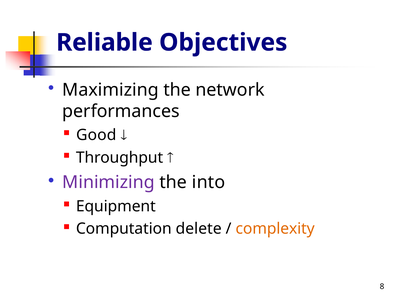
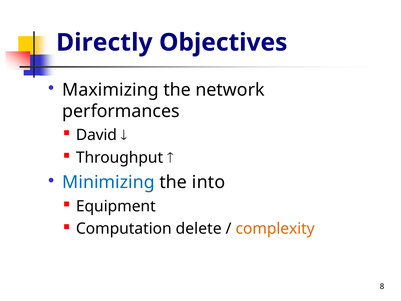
Reliable: Reliable -> Directly (104, 42)
Good: Good -> David (96, 135)
Minimizing colour: purple -> blue (109, 182)
